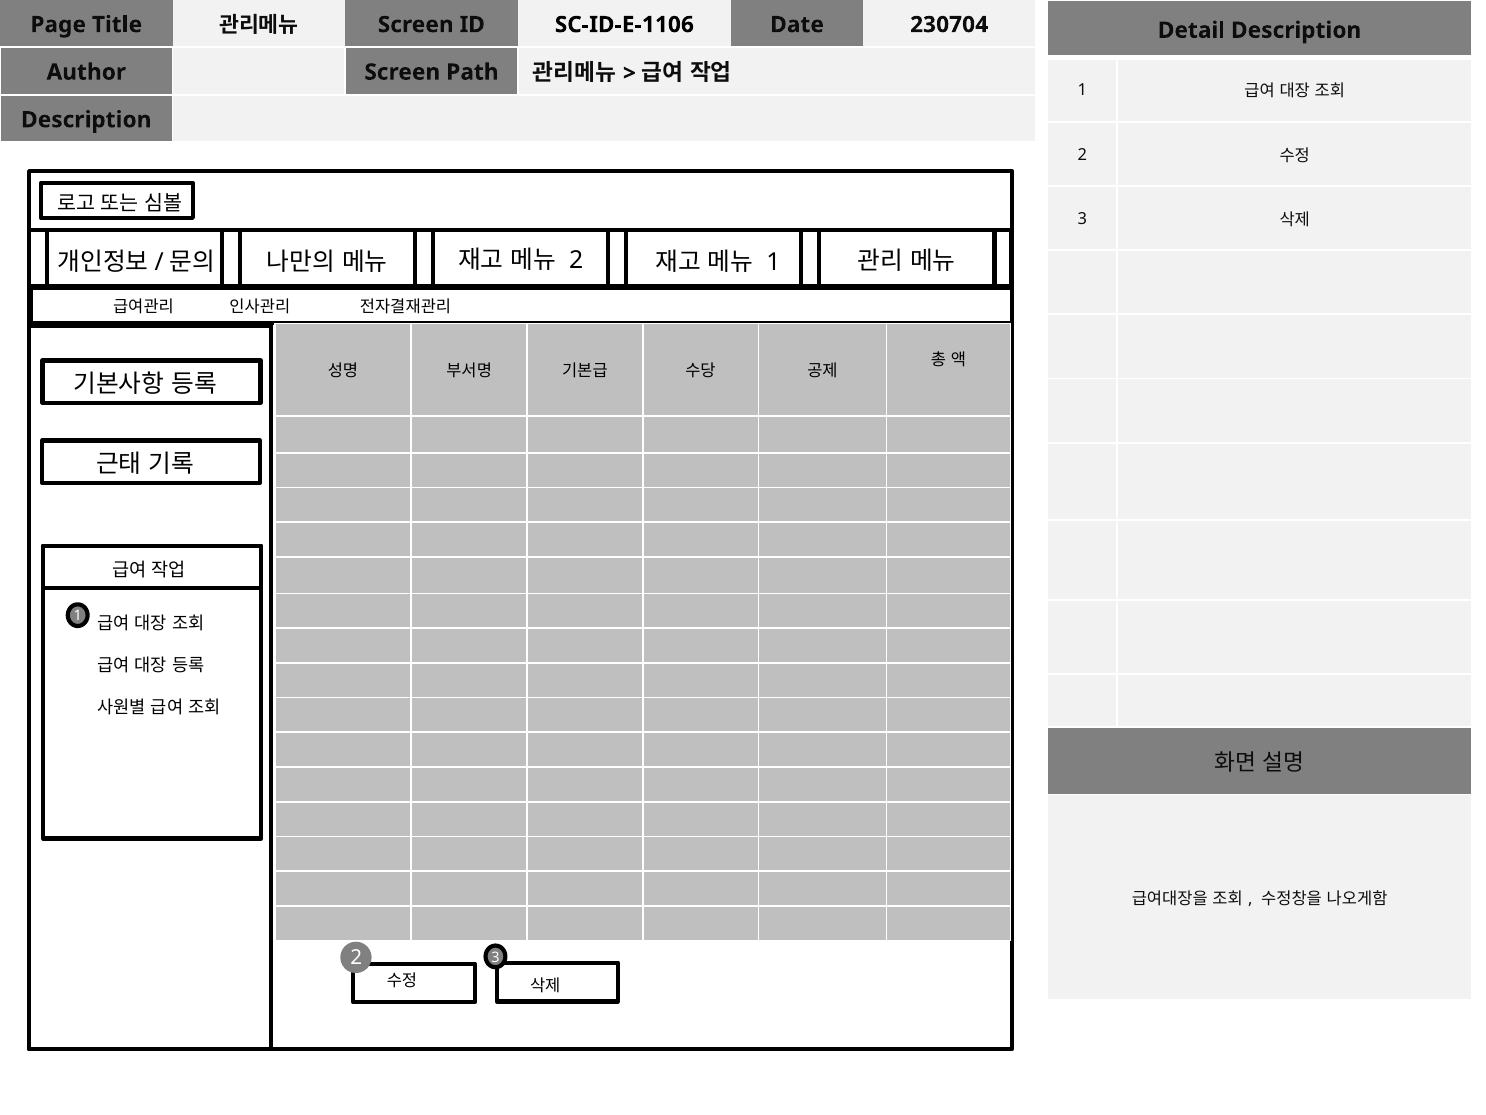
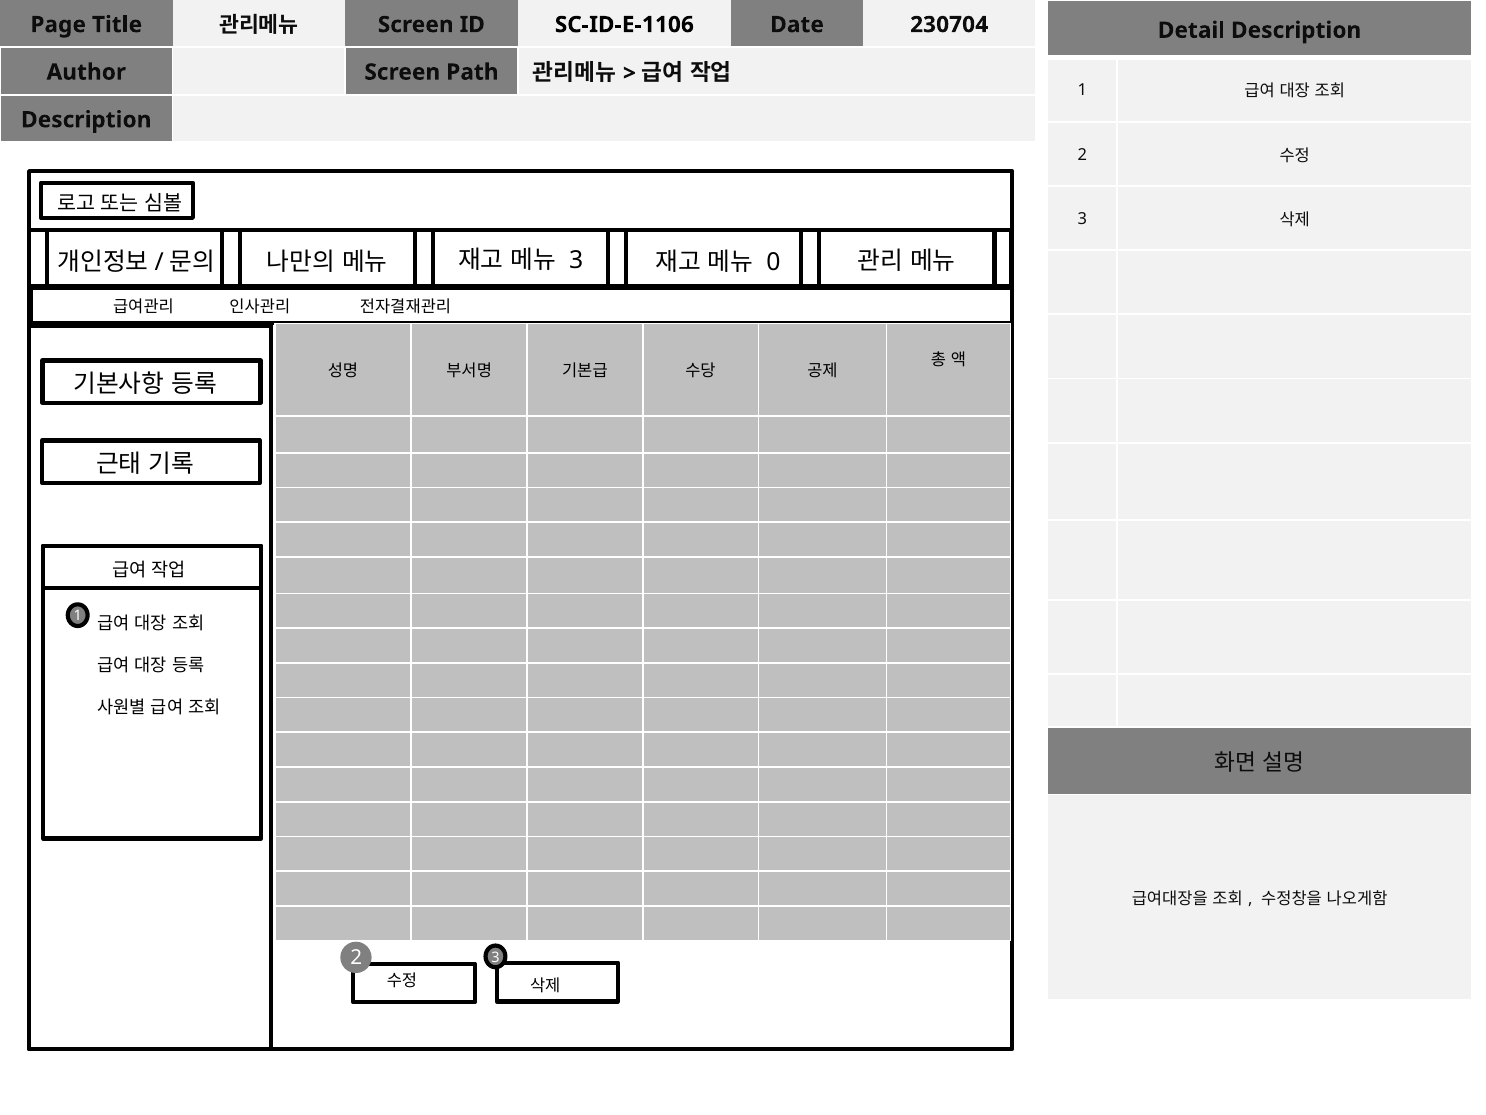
2: 2 -> 3 (576, 260)
1: 1 -> 0 (774, 263)
